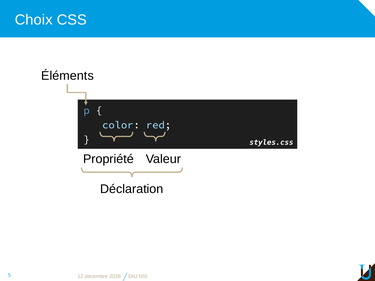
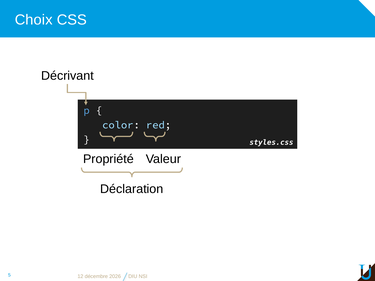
Éléments: Éléments -> Décrivant (67, 76)
